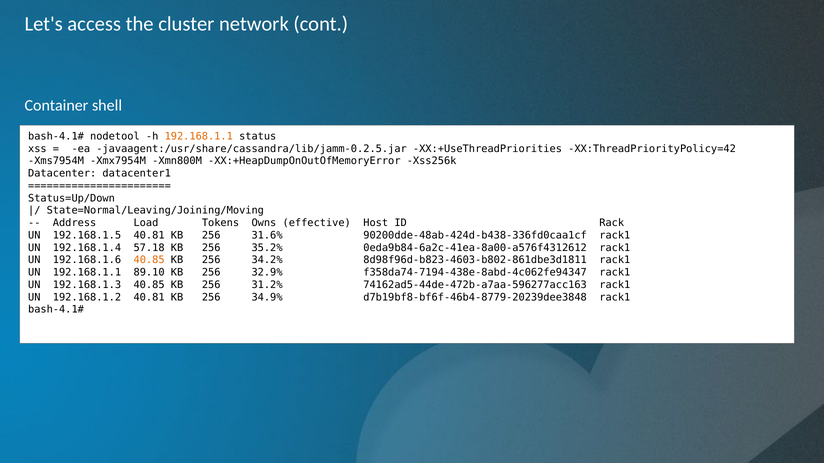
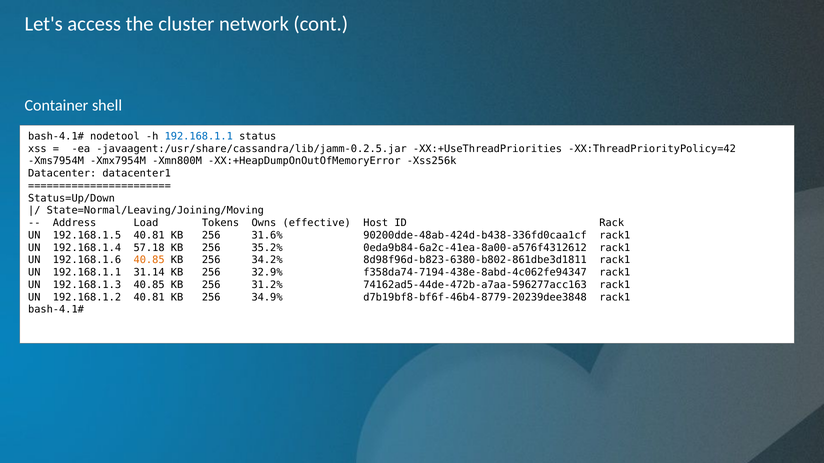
192.168.1.1 colour: orange -> blue (199, 136)
8d98f96d-b823-4603-b802-861dbe3d1811: 8d98f96d-b823-4603-b802-861dbe3d1811 -> 8d98f96d-b823-6380-b802-861dbe3d1811 (475, 260)
89.10: 89.10 -> 31.14 (149, 273)
